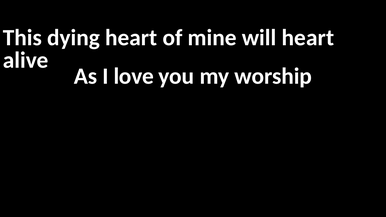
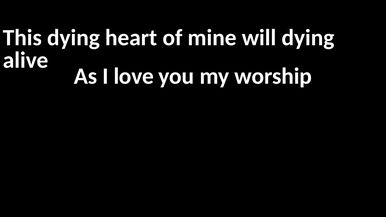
will heart: heart -> dying (308, 38)
